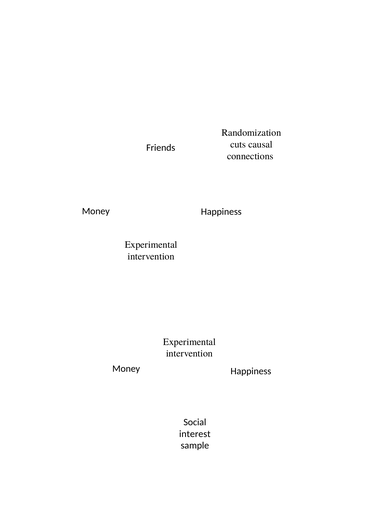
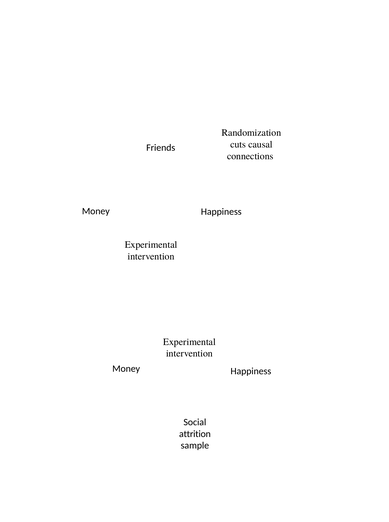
interest: interest -> attrition (195, 434)
